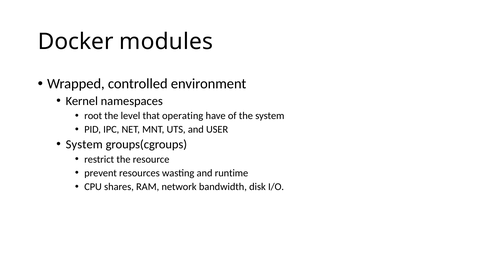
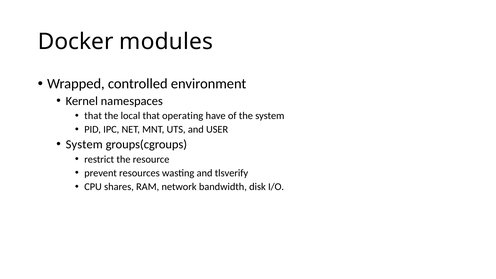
root: root -> that (93, 116)
level: level -> local (130, 116)
runtime: runtime -> tlsverify (231, 173)
